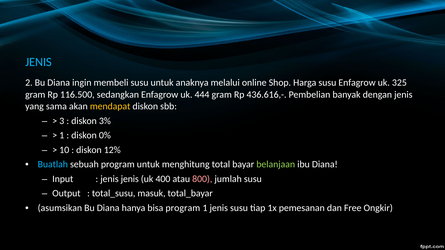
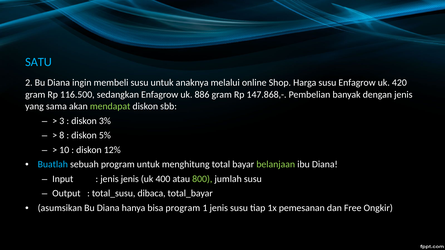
JENIS: JENIS -> SATU (38, 62)
325: 325 -> 420 (399, 83)
444: 444 -> 886 (202, 95)
436.616,-: 436.616,- -> 147.868,- (267, 95)
mendapat colour: yellow -> light green (110, 107)
1: 1 -> 8 (62, 136)
0%: 0% -> 5% (105, 136)
800 colour: pink -> light green (202, 179)
masuk: masuk -> dibaca (152, 194)
